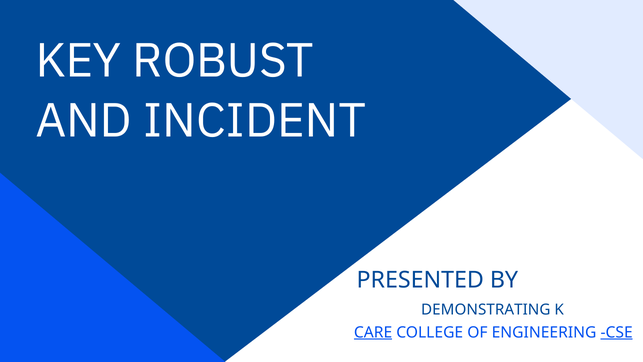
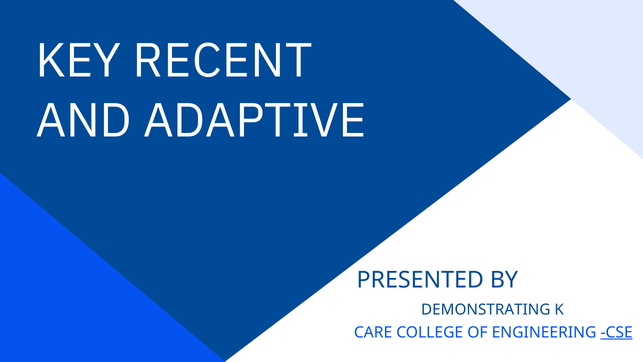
ROBUST: ROBUST -> RECENT (223, 61)
INCIDENT: INCIDENT -> ADAPTIVE (255, 121)
CARE underline: present -> none (373, 332)
